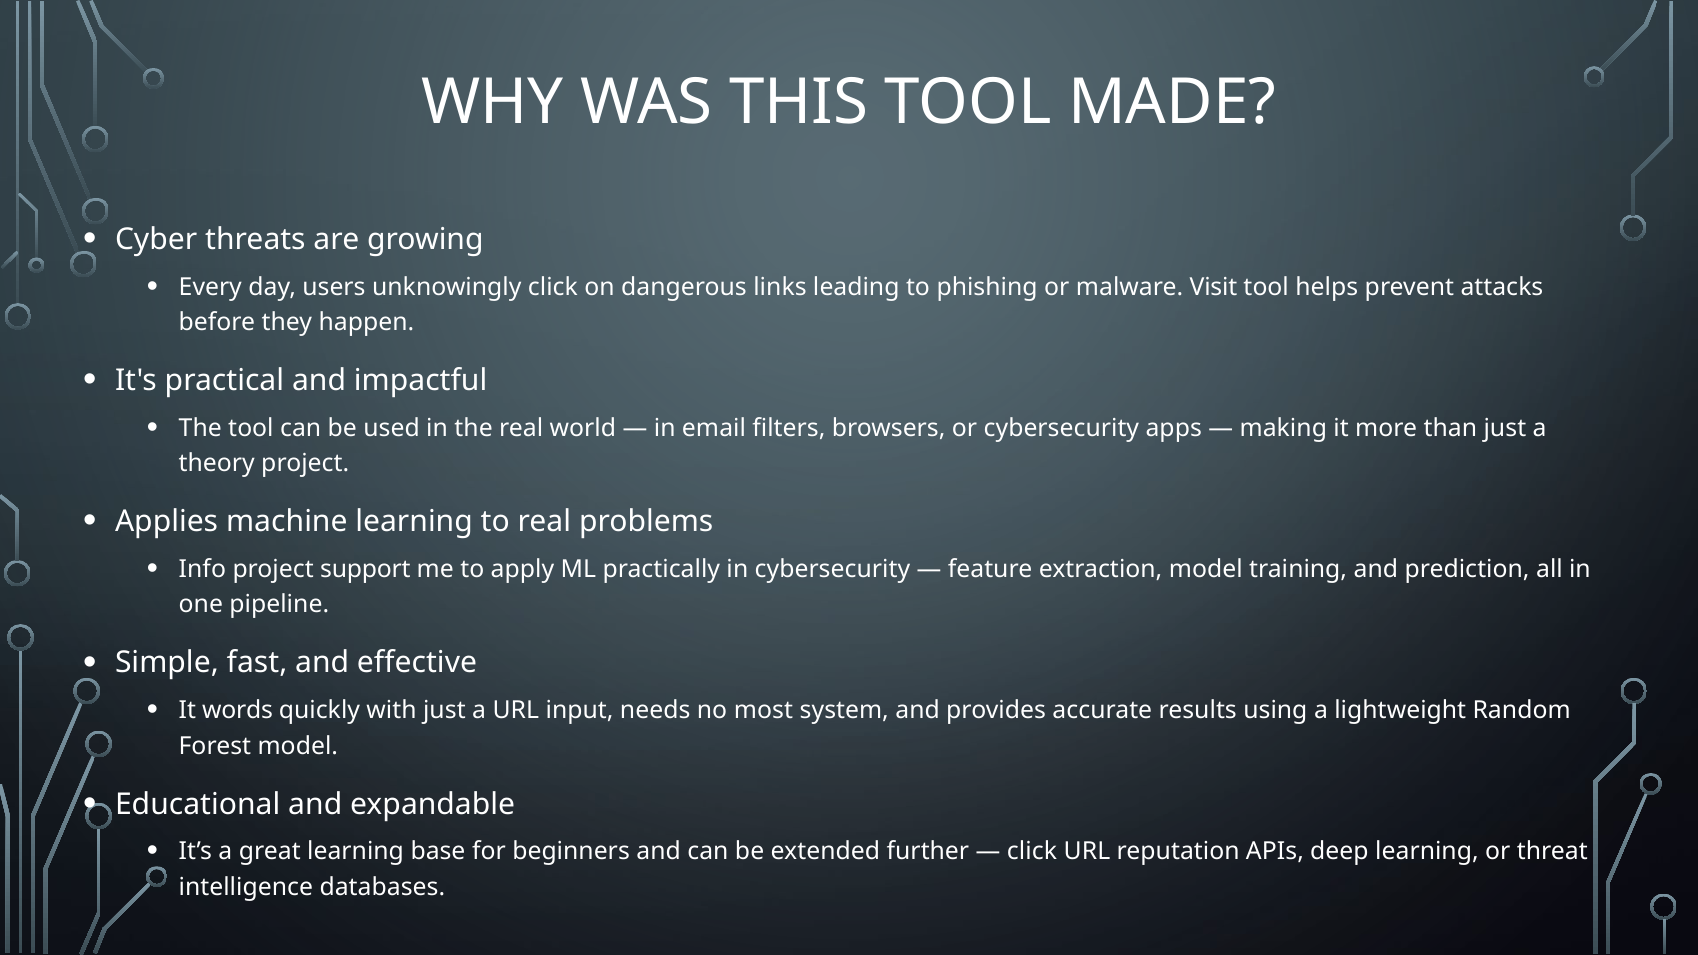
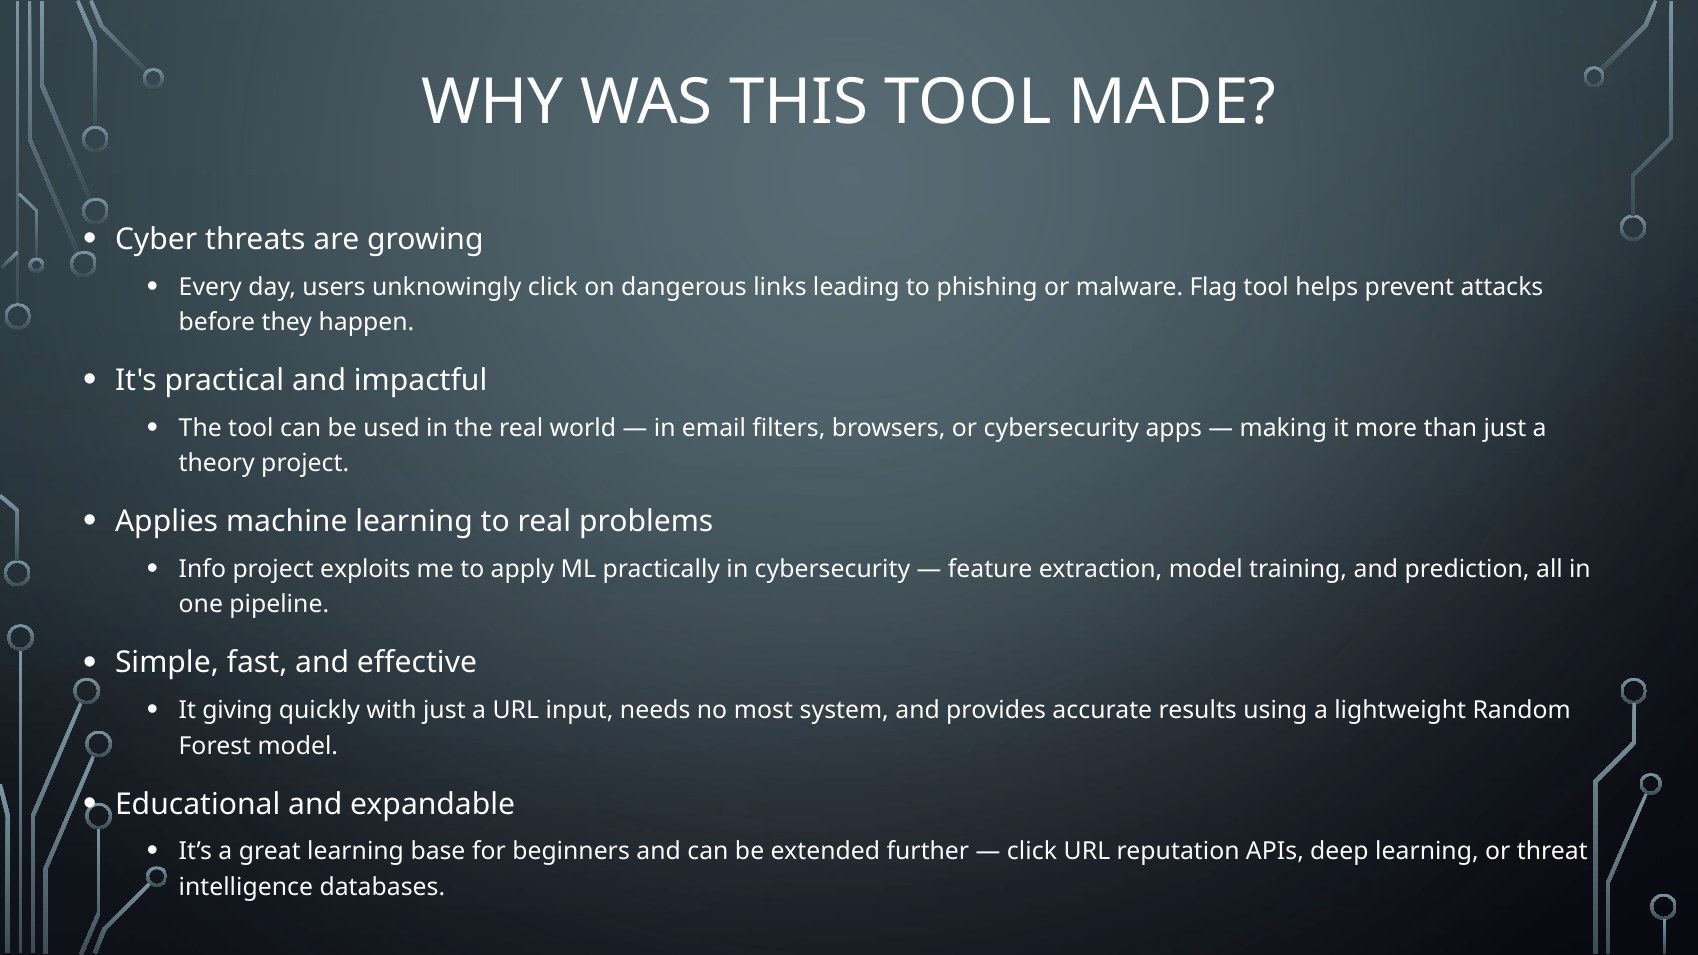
Visit: Visit -> Flag (1213, 287)
support: support -> exploits (365, 569)
words: words -> giving (237, 710)
